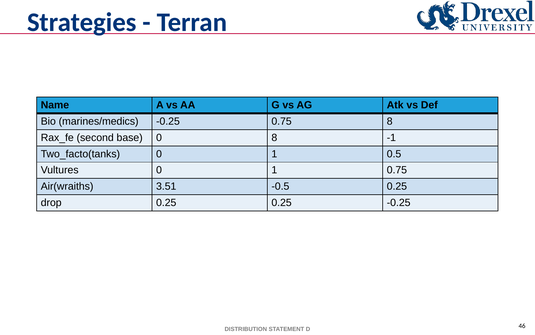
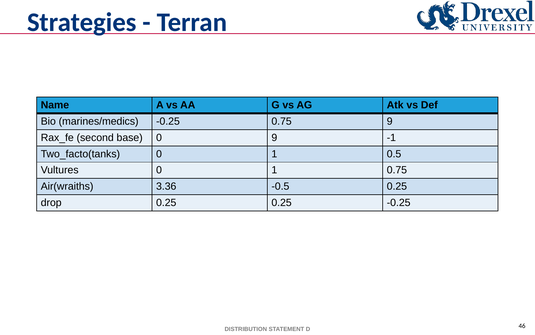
0.75 8: 8 -> 9 (390, 121)
0 8: 8 -> 9 (274, 137)
3.51: 3.51 -> 3.36 (166, 186)
